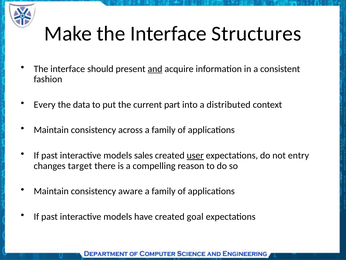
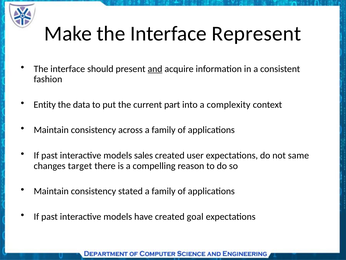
Structures: Structures -> Represent (256, 33)
Every: Every -> Entity (45, 104)
distributed: distributed -> complexity (229, 104)
user underline: present -> none (195, 155)
entry: entry -> same (298, 155)
aware: aware -> stated (130, 191)
